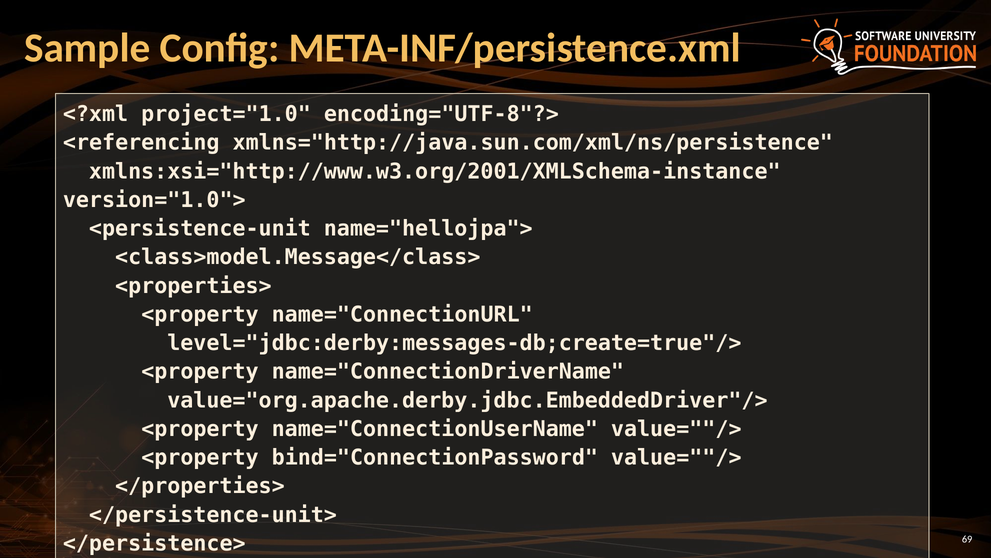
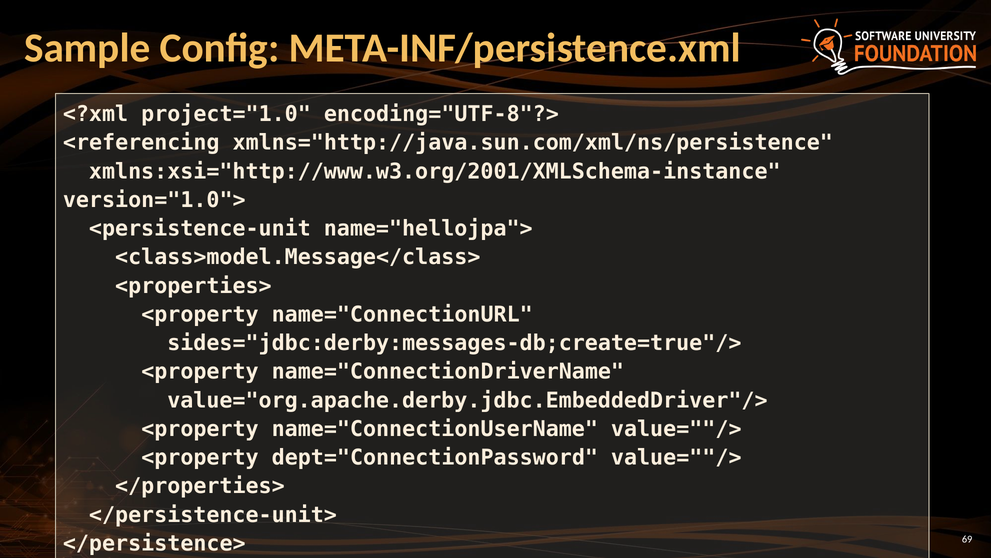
level="jdbc:derby:messages-db;create=true"/>: level="jdbc:derby:messages-db;create=true"/> -> sides="jdbc:derby:messages-db;create=true"/> (454, 343)
bind="ConnectionPassword: bind="ConnectionPassword -> dept="ConnectionPassword (435, 457)
